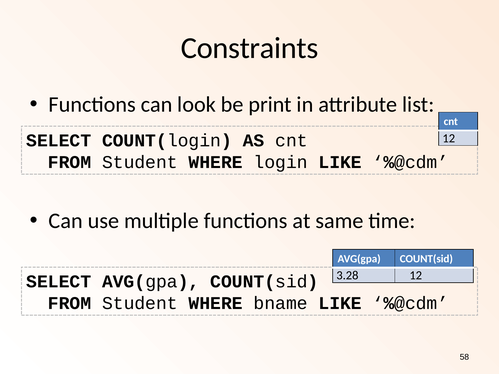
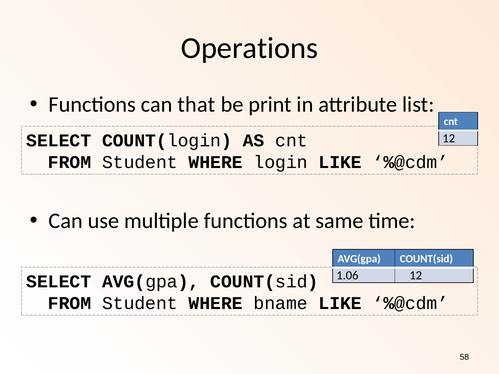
Constraints: Constraints -> Operations (249, 48)
look: look -> that (196, 105)
3.28: 3.28 -> 1.06 (347, 276)
